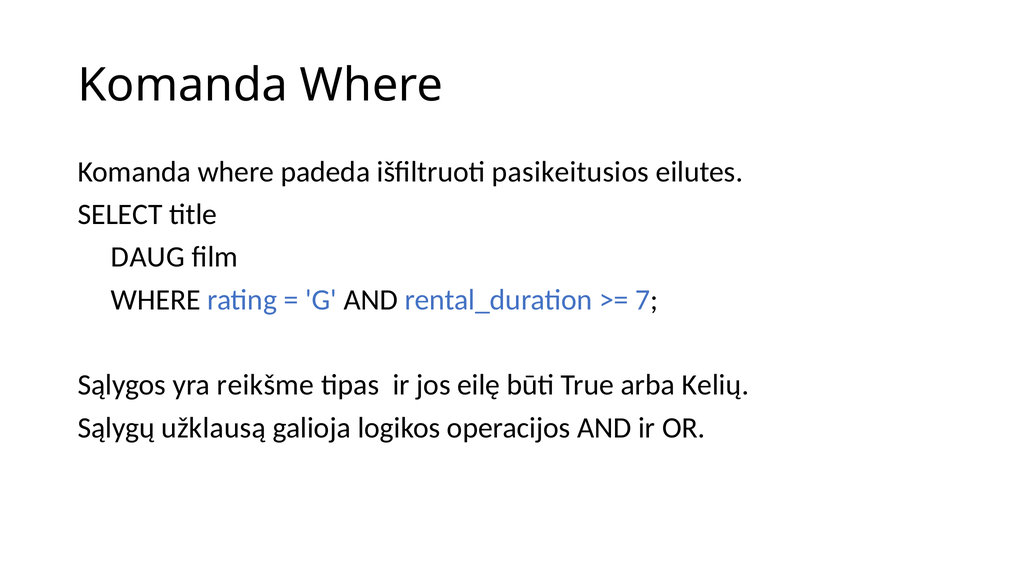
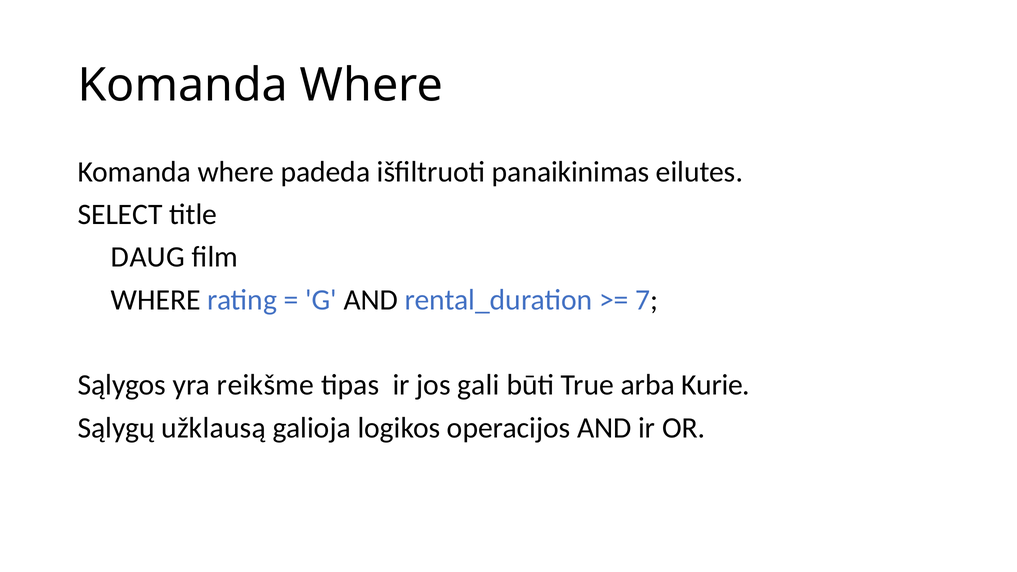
pasikeitusios: pasikeitusios -> panaikinimas (571, 172)
eilę: eilę -> gali (478, 385)
Kelių: Kelių -> Kurie (716, 385)
